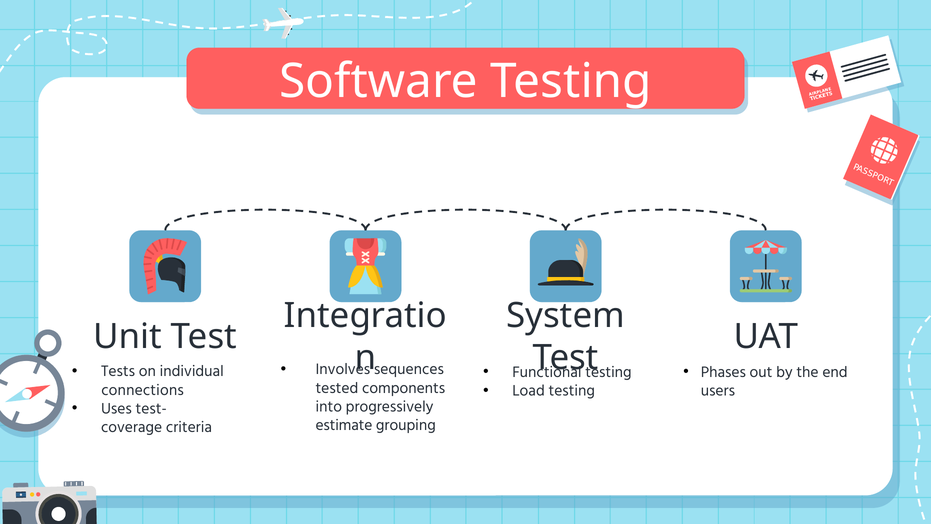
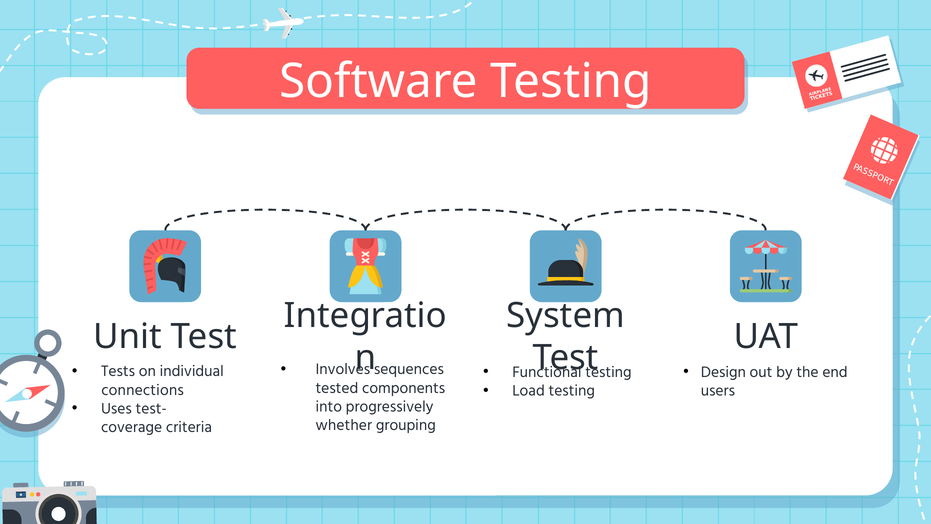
Phases: Phases -> Design (723, 372)
estimate: estimate -> whether (344, 425)
